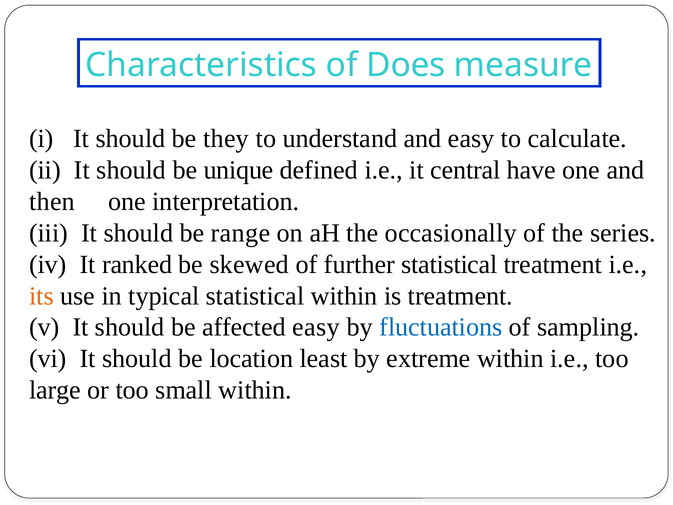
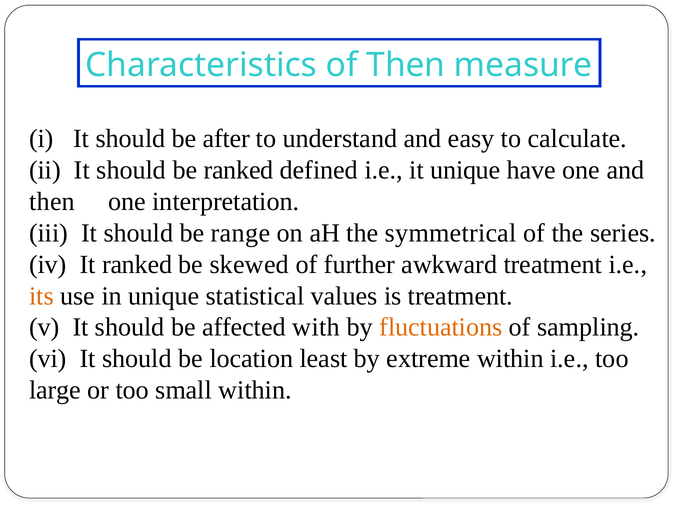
of Does: Does -> Then (406, 65)
they: they -> after (226, 139)
be unique: unique -> ranked (239, 170)
it central: central -> unique (465, 170)
occasionally: occasionally -> symmetrical (451, 233)
further statistical: statistical -> awkward (449, 264)
in typical: typical -> unique (164, 296)
statistical within: within -> values (344, 296)
affected easy: easy -> with (316, 327)
fluctuations colour: blue -> orange (441, 327)
